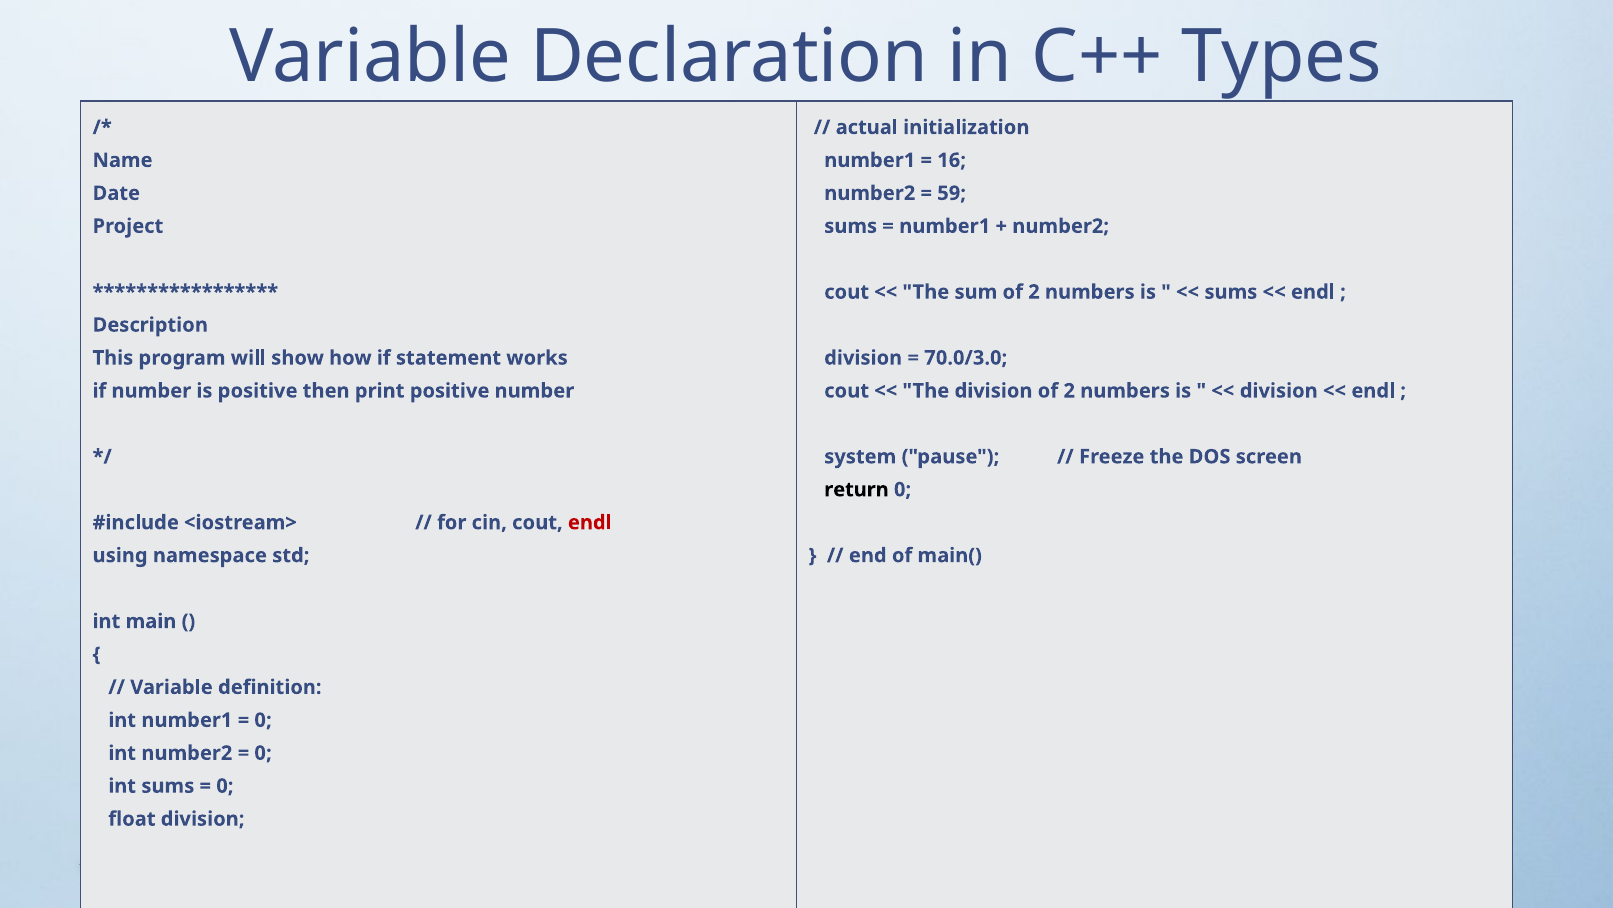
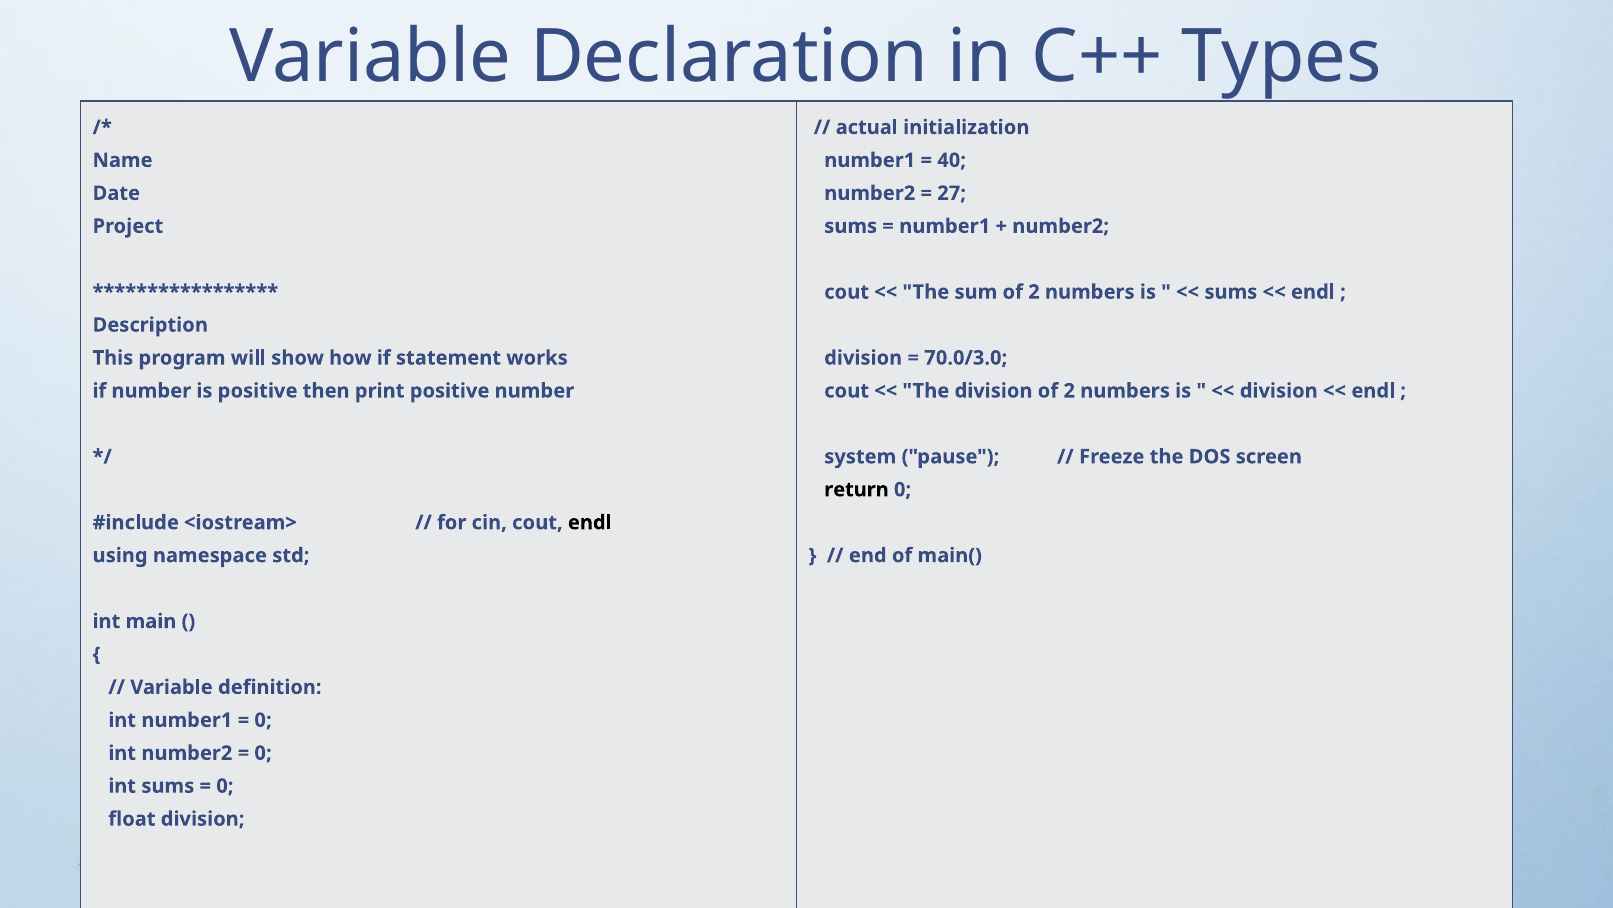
16: 16 -> 40 (952, 160)
59: 59 -> 27 (952, 193)
endl colour: red -> black (590, 522)
